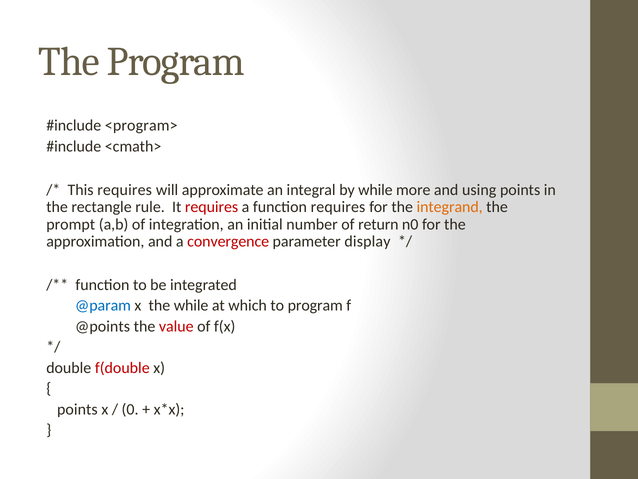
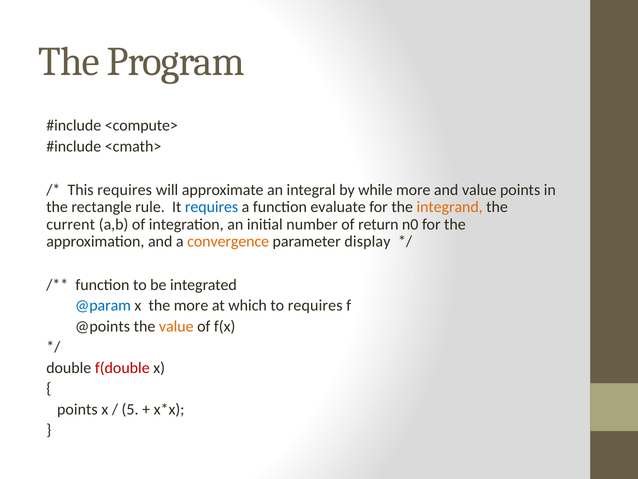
<program>: <program> -> <compute> (141, 126)
and using: using -> value (479, 190)
requires colour: red -> blue (212, 207)
function requires: requires -> evaluate (338, 207)
prompt: prompt -> current (71, 224)
convergence colour: red -> orange (228, 241)
the while: while -> more (191, 305)
to program: program -> requires (315, 305)
value colour: red -> orange (176, 326)
0: 0 -> 5 (130, 409)
